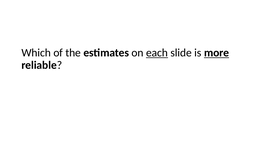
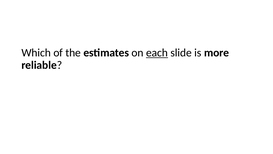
more underline: present -> none (217, 53)
